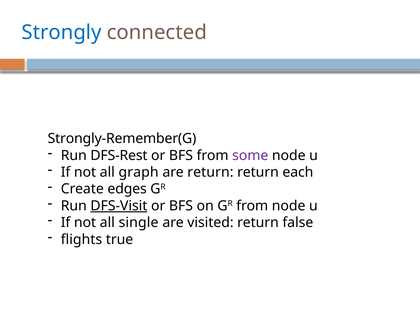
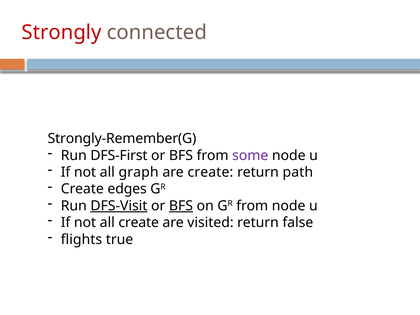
Strongly colour: blue -> red (62, 33)
DFS-Rest: DFS-Rest -> DFS-First (119, 155)
are return: return -> create (210, 172)
each: each -> path (298, 172)
BFS underline: none -> present (181, 206)
all single: single -> create (139, 223)
